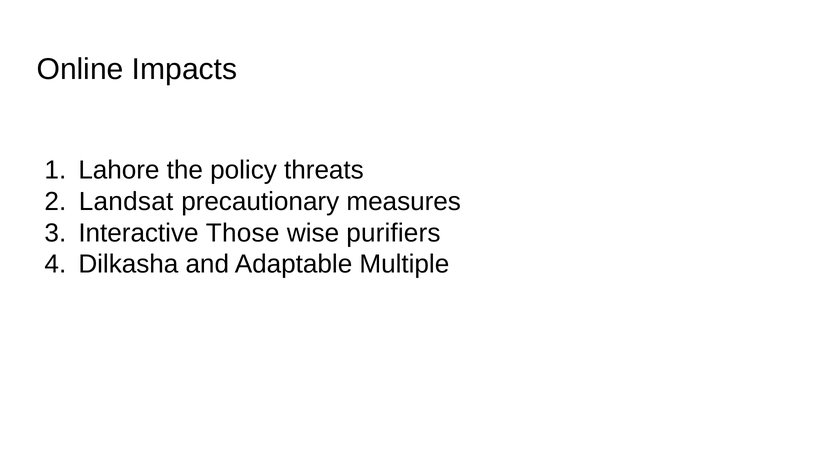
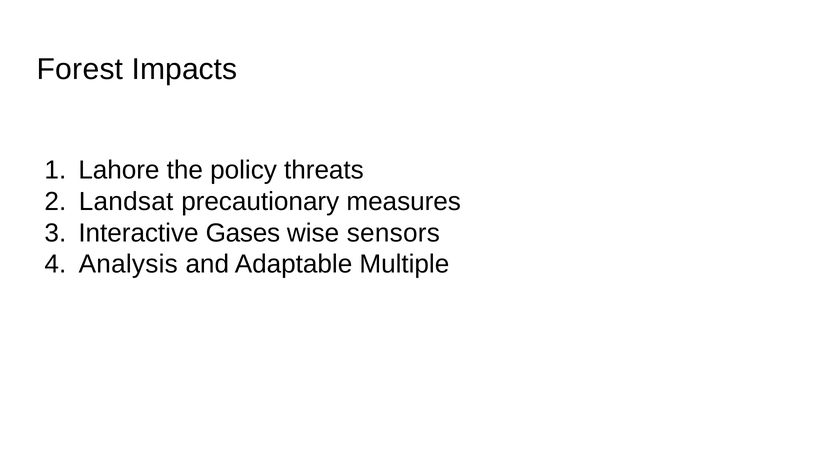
Online: Online -> Forest (80, 69)
Those: Those -> Gases (243, 233)
purifiers: purifiers -> sensors (393, 233)
Dilkasha: Dilkasha -> Analysis (128, 264)
